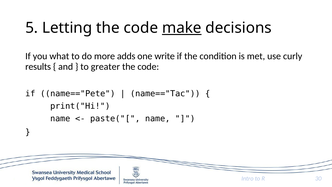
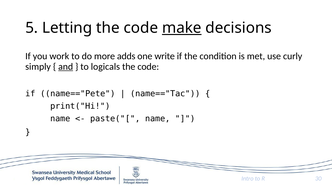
what: what -> work (59, 56)
results: results -> simply (38, 67)
and underline: none -> present (66, 67)
greater: greater -> logicals (105, 67)
